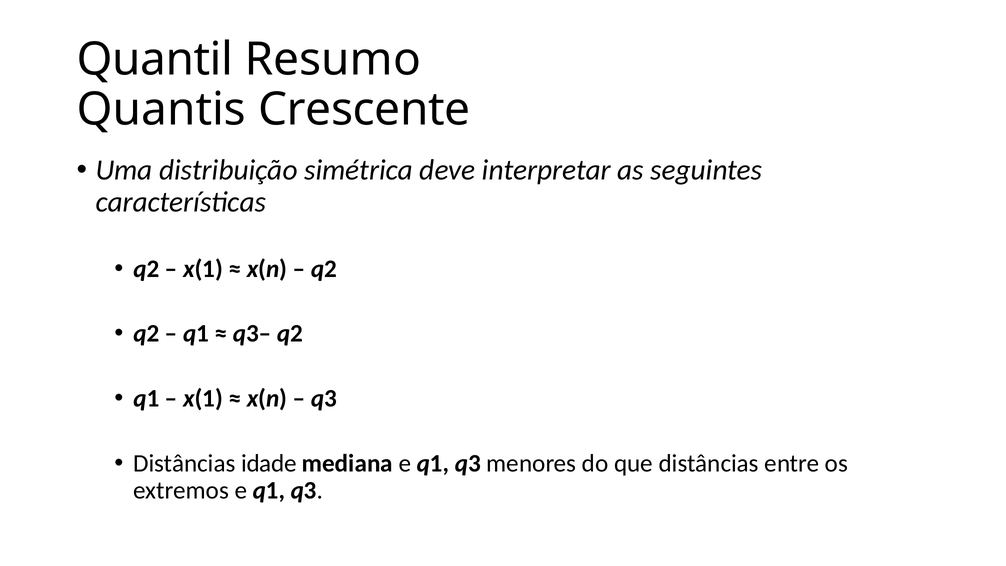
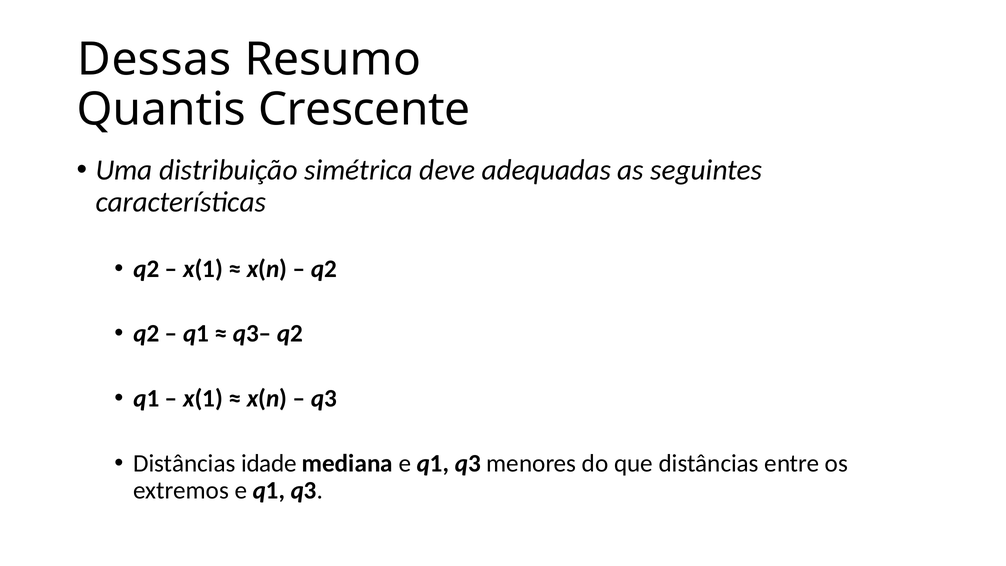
Quantil: Quantil -> Dessas (154, 60)
interpretar: interpretar -> adequadas (546, 170)
